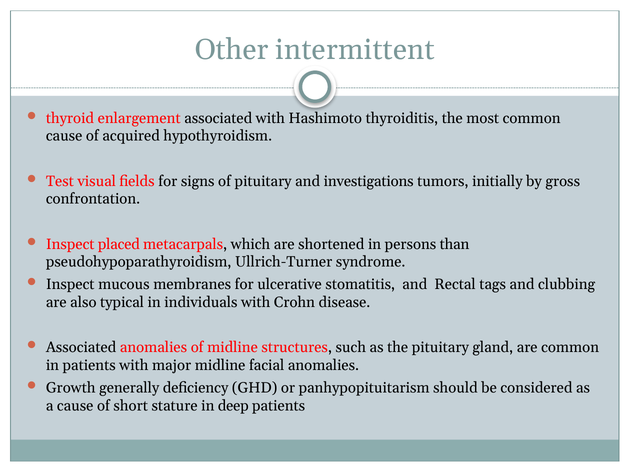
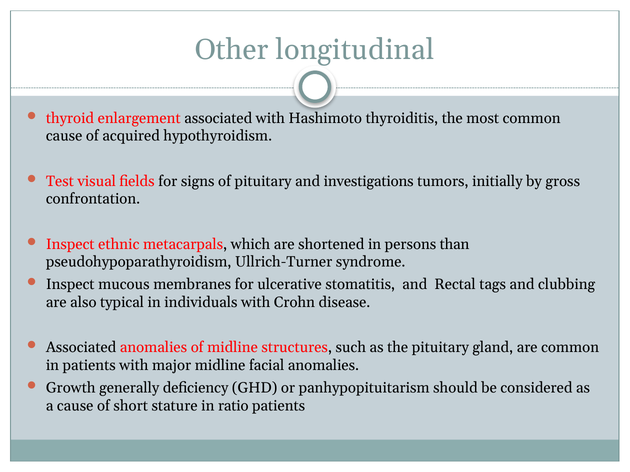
intermittent: intermittent -> longitudinal (355, 50)
placed: placed -> ethnic (119, 244)
deep: deep -> ratio (233, 406)
